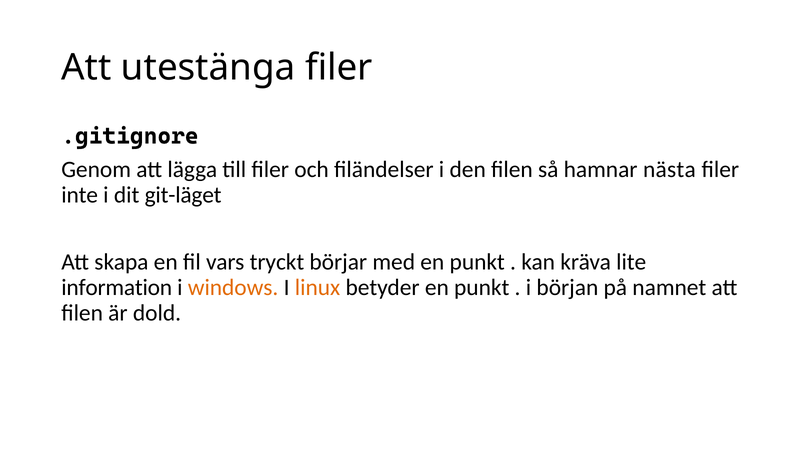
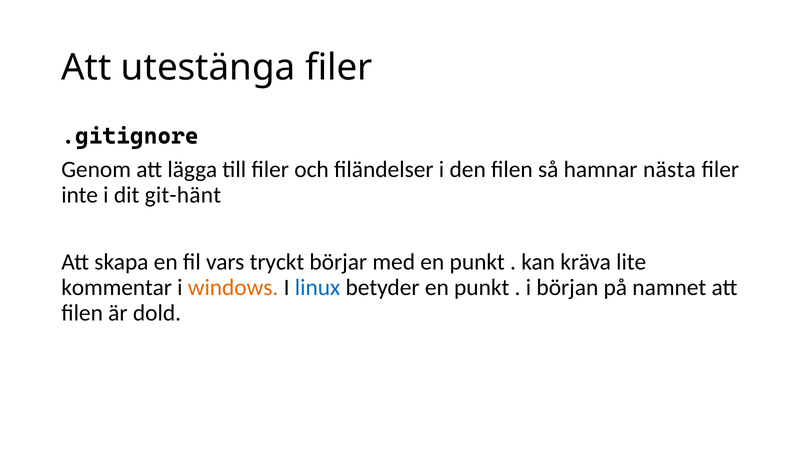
git-läget: git-läget -> git-hänt (183, 195)
information: information -> kommentar (117, 288)
linux colour: orange -> blue (318, 288)
